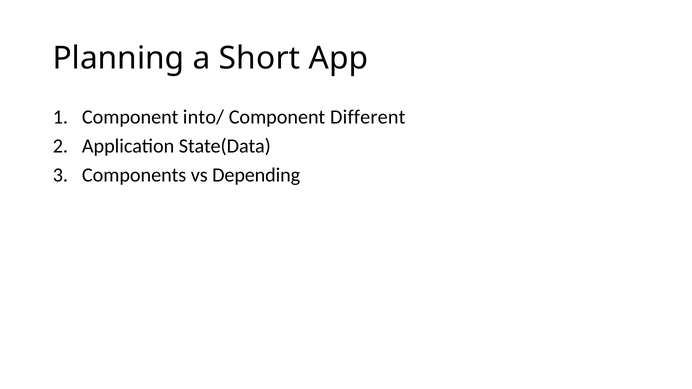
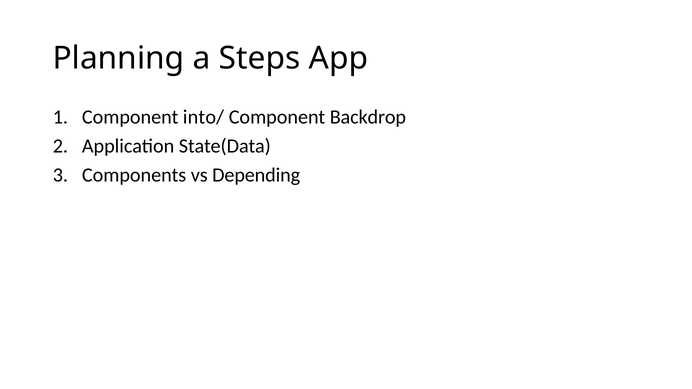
Short: Short -> Steps (260, 58)
Different: Different -> Backdrop (368, 117)
